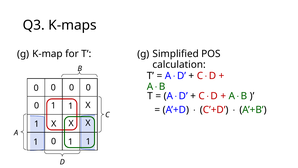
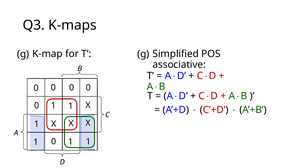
calculation: calculation -> associative (179, 64)
